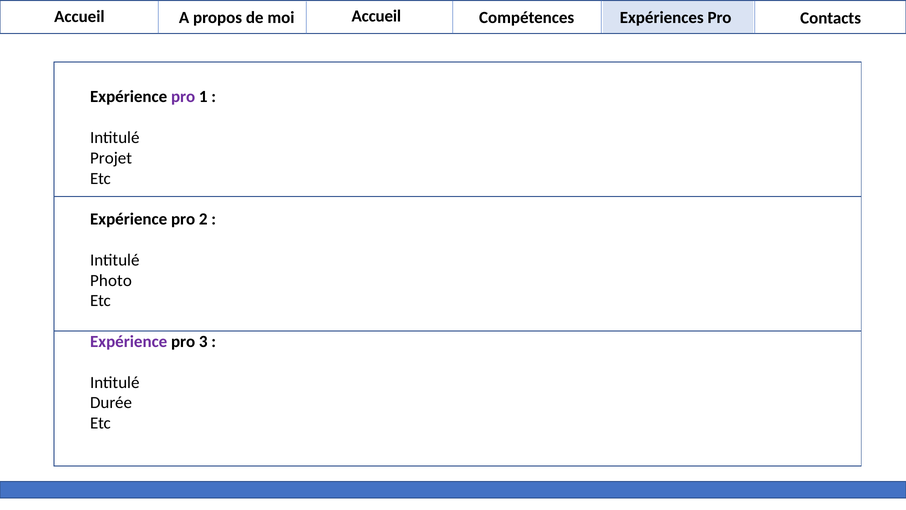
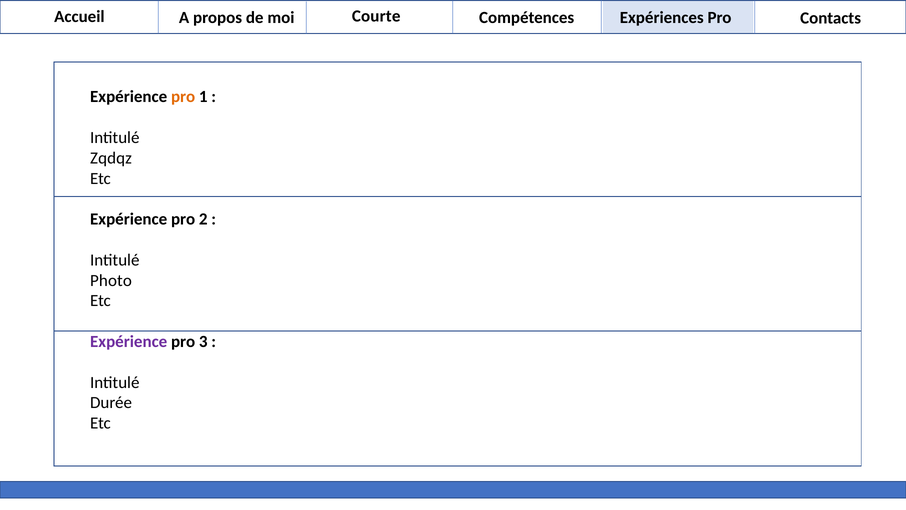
moi Accueil: Accueil -> Courte (376, 16)
pro colour: purple -> orange (183, 97)
Projet: Projet -> Zqdqz (111, 158)
